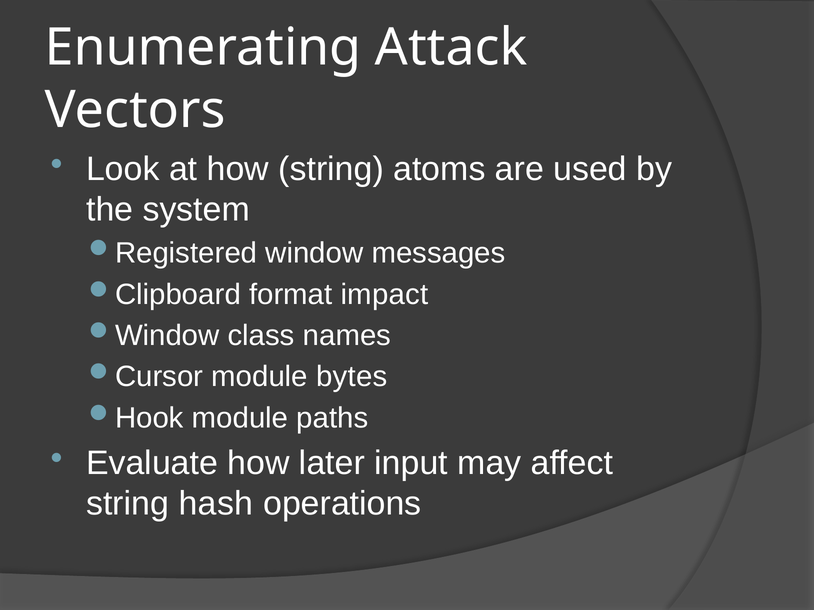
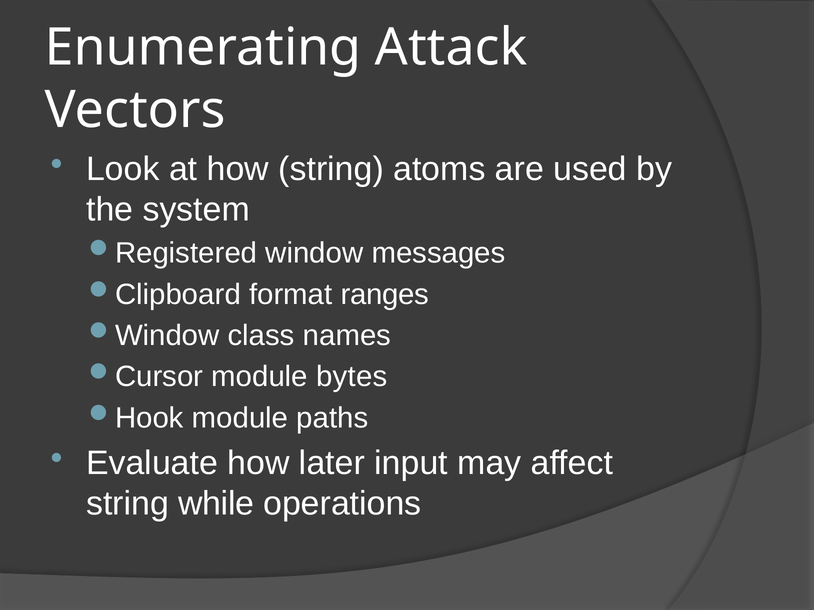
impact: impact -> ranges (385, 295)
hash: hash -> while (216, 504)
